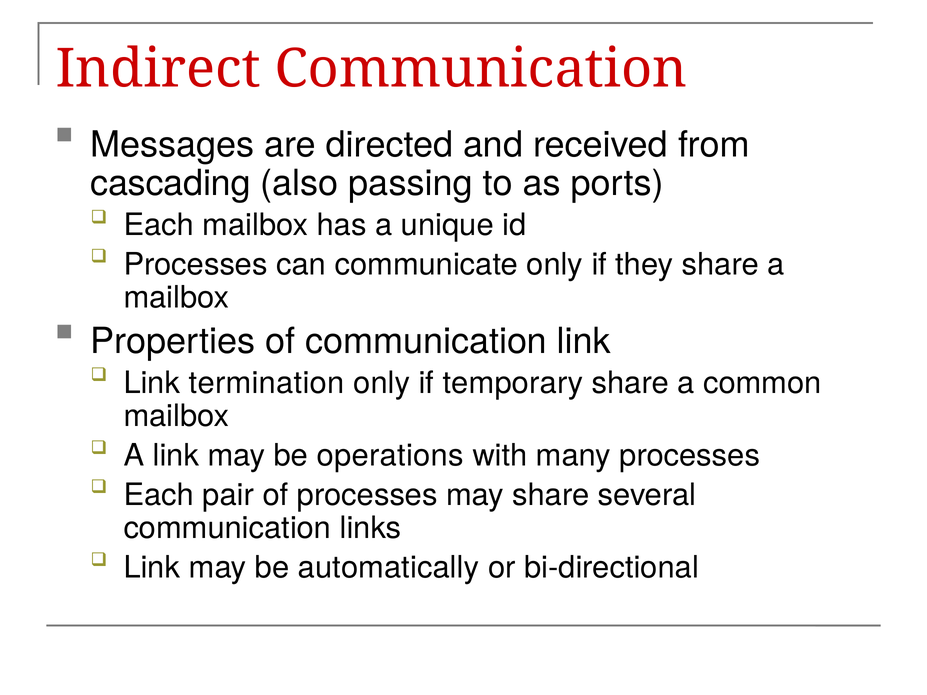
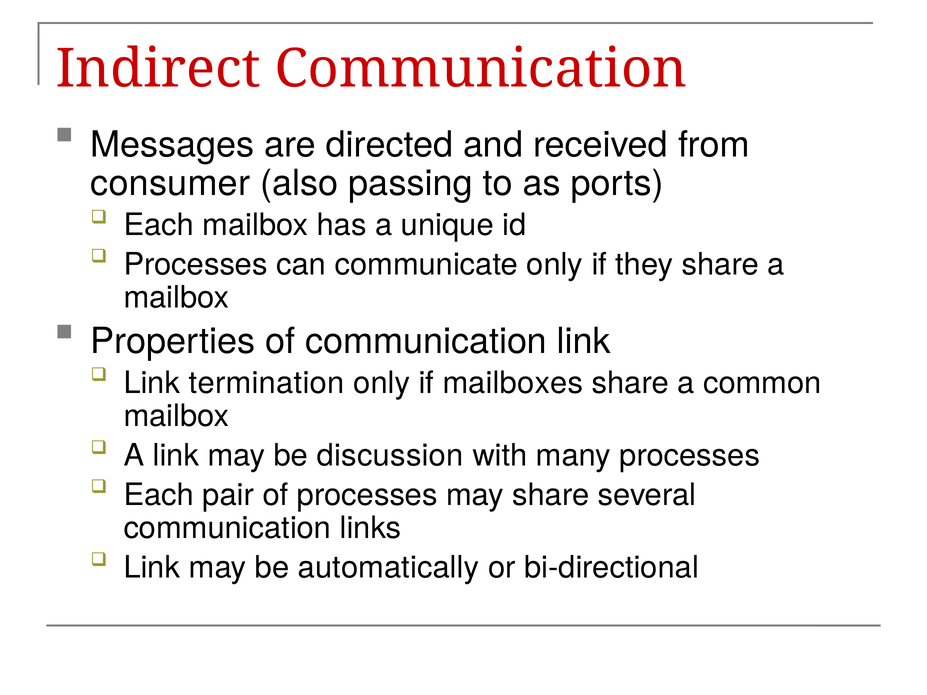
cascading: cascading -> consumer (170, 184)
temporary: temporary -> mailboxes (513, 383)
operations: operations -> discussion (390, 456)
